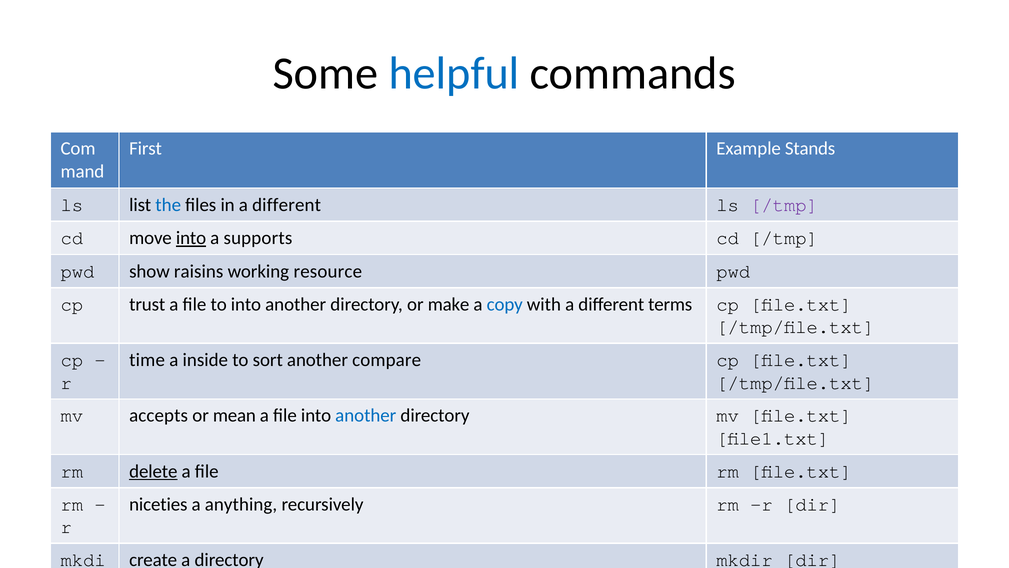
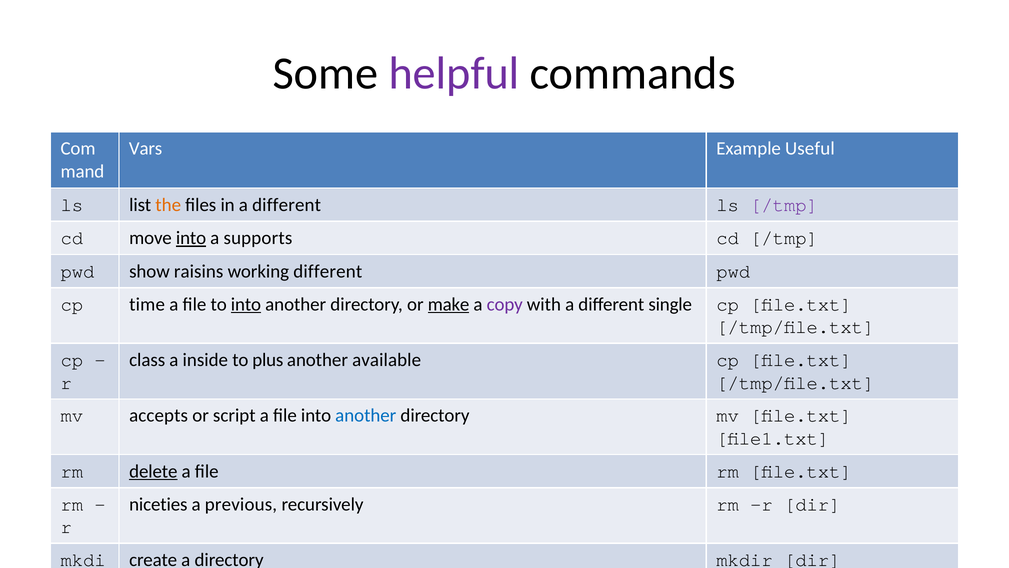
helpful colour: blue -> purple (454, 73)
First: First -> Vars (146, 149)
Stands: Stands -> Useful (810, 149)
the colour: blue -> orange (168, 205)
working resource: resource -> different (328, 271)
cp trust: trust -> time (147, 304)
into underline: none -> present (246, 304)
make underline: none -> present (449, 304)
copy colour: blue -> purple (505, 304)
terms: terms -> single (670, 304)
time: time -> class (147, 360)
sort: sort -> plus (268, 360)
compare: compare -> available (387, 360)
mean: mean -> script (234, 415)
anything: anything -> previous (241, 504)
